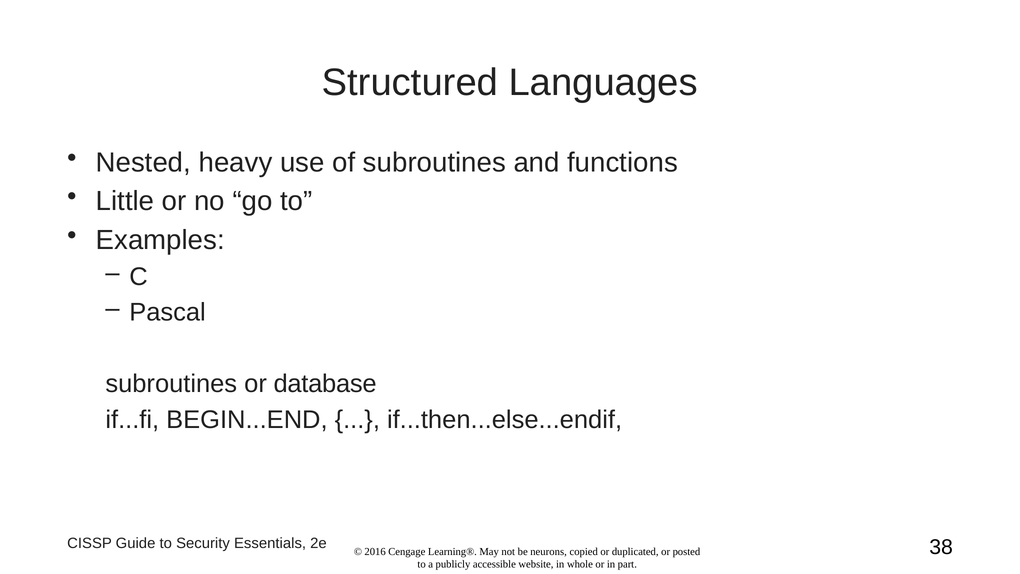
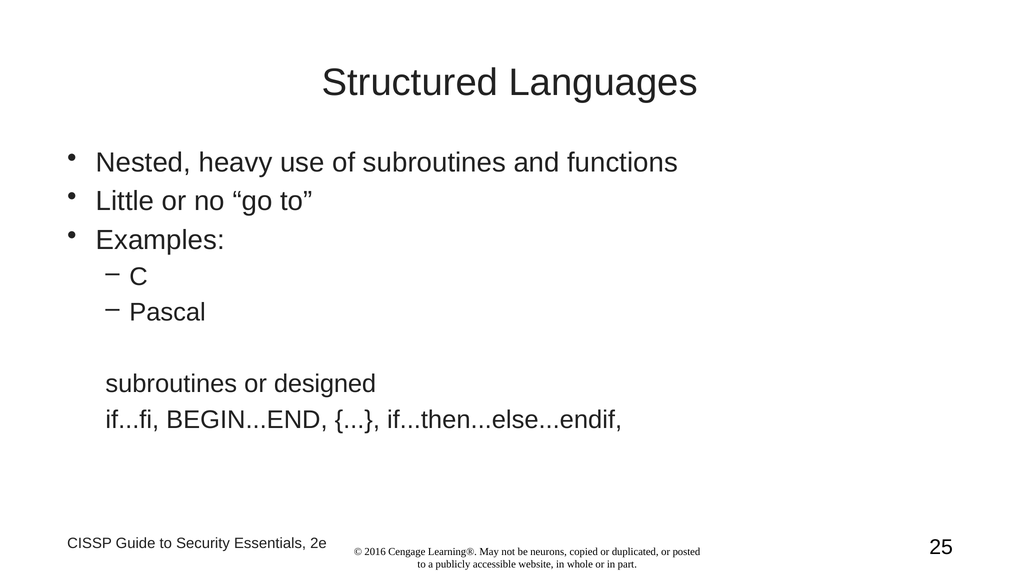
database: database -> designed (325, 384)
38: 38 -> 25 (941, 547)
